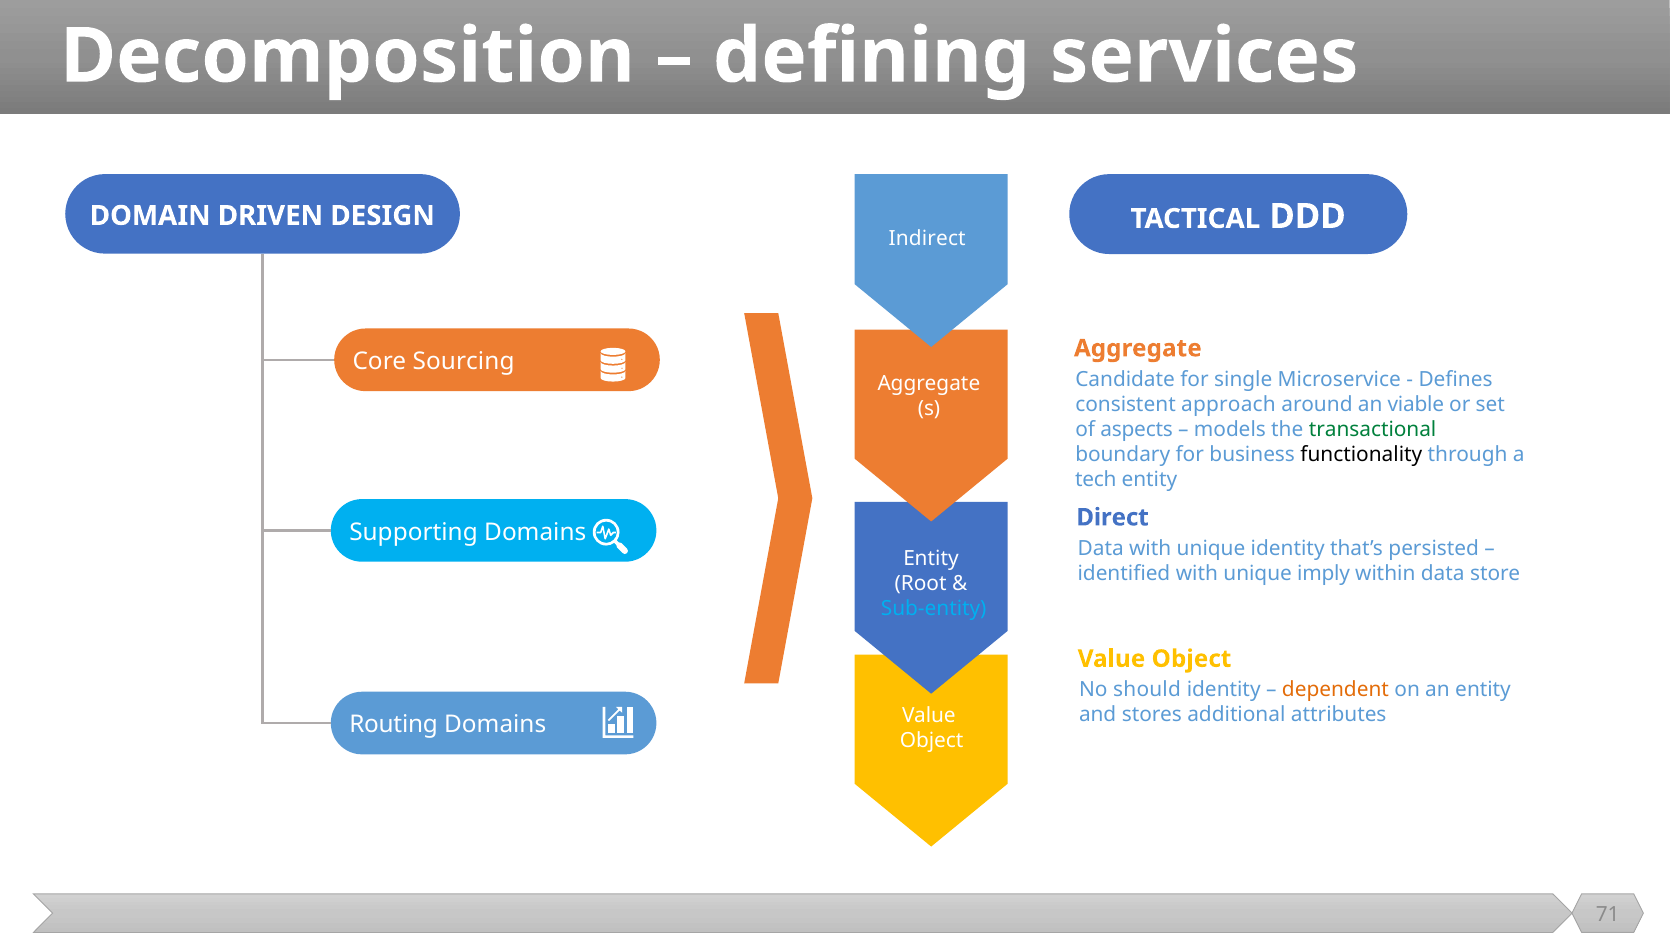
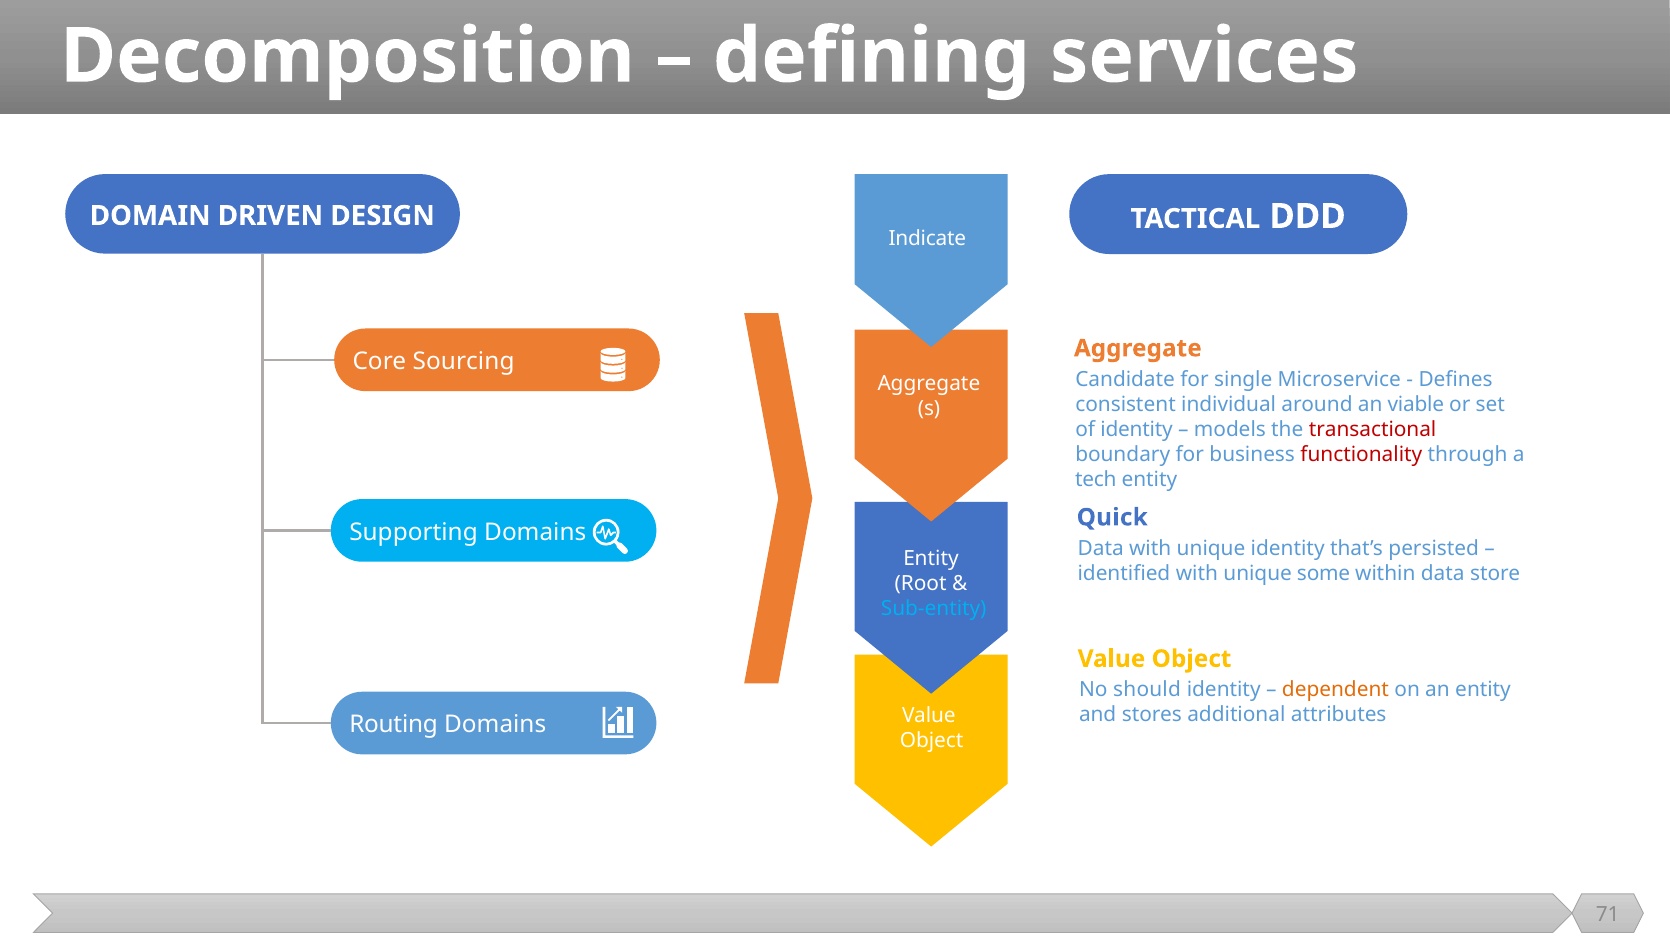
Indirect: Indirect -> Indicate (927, 238)
approach: approach -> individual (1229, 404)
of aspects: aspects -> identity (1137, 429)
transactional colour: green -> red (1373, 429)
functionality colour: black -> red (1361, 454)
Direct: Direct -> Quick (1112, 517)
imply: imply -> some (1324, 573)
